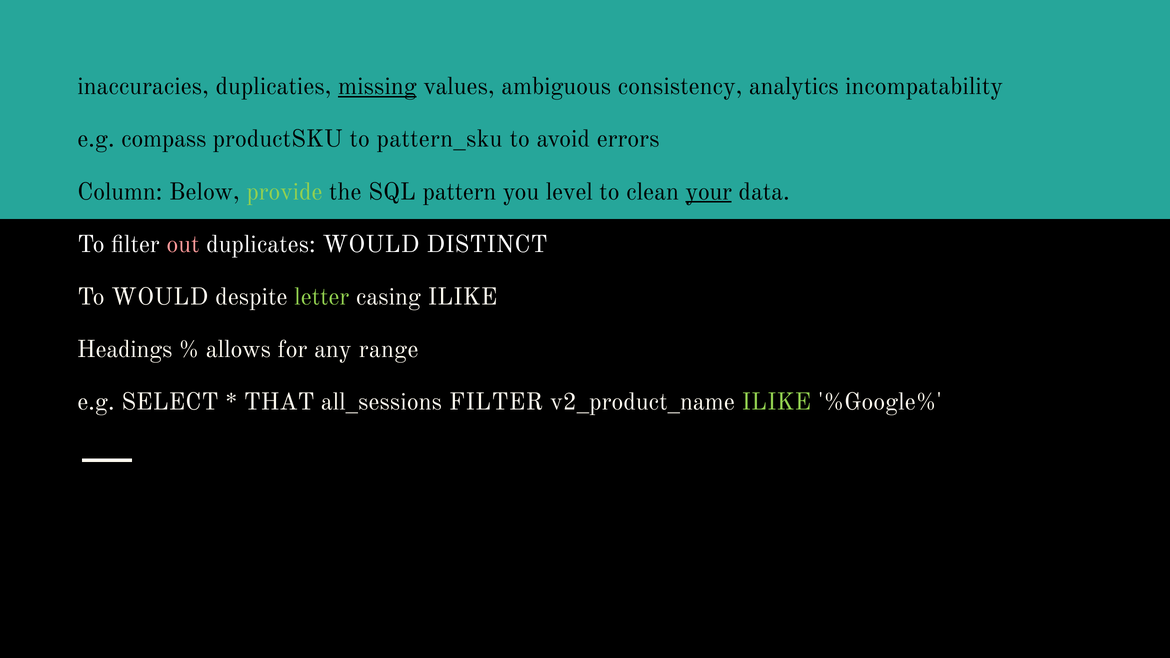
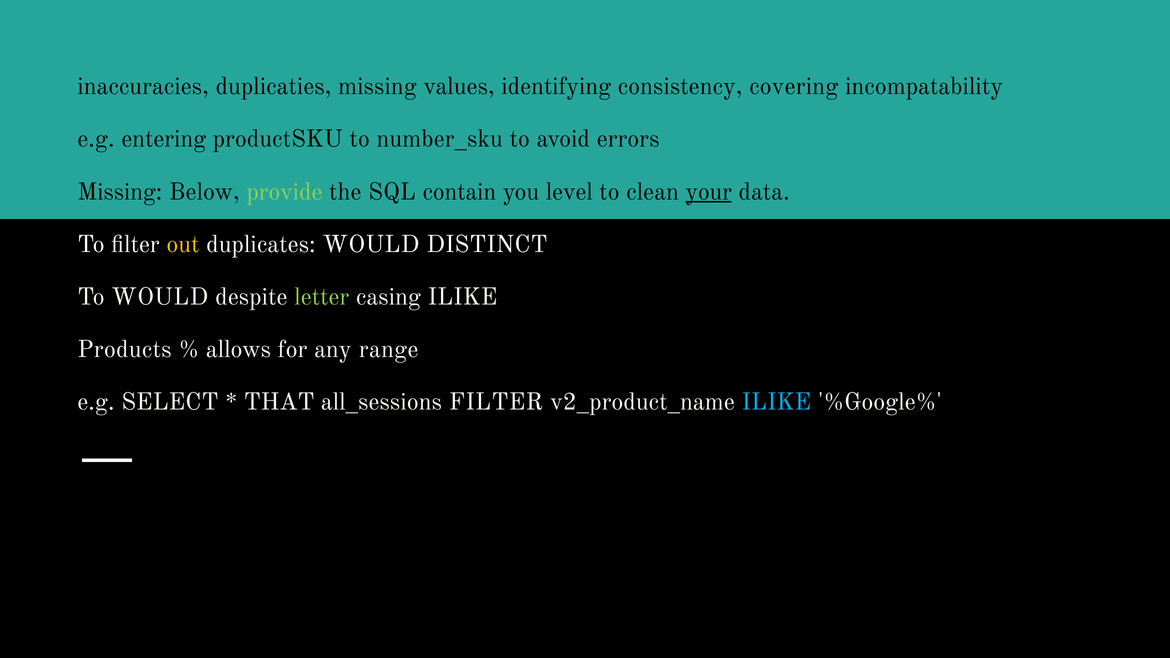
missing underline: present -> none (377, 86)
ambiguous: ambiguous -> identifying (556, 86)
analytics: analytics -> covering (794, 86)
compass: compass -> entering (164, 139)
pattern_sku: pattern_sku -> number_sku (440, 139)
Column: Column -> Missing (120, 192)
pattern: pattern -> contain (459, 192)
out colour: pink -> yellow (183, 244)
Headings: Headings -> Products (124, 349)
ILIKE colour: light green -> light blue (776, 402)
